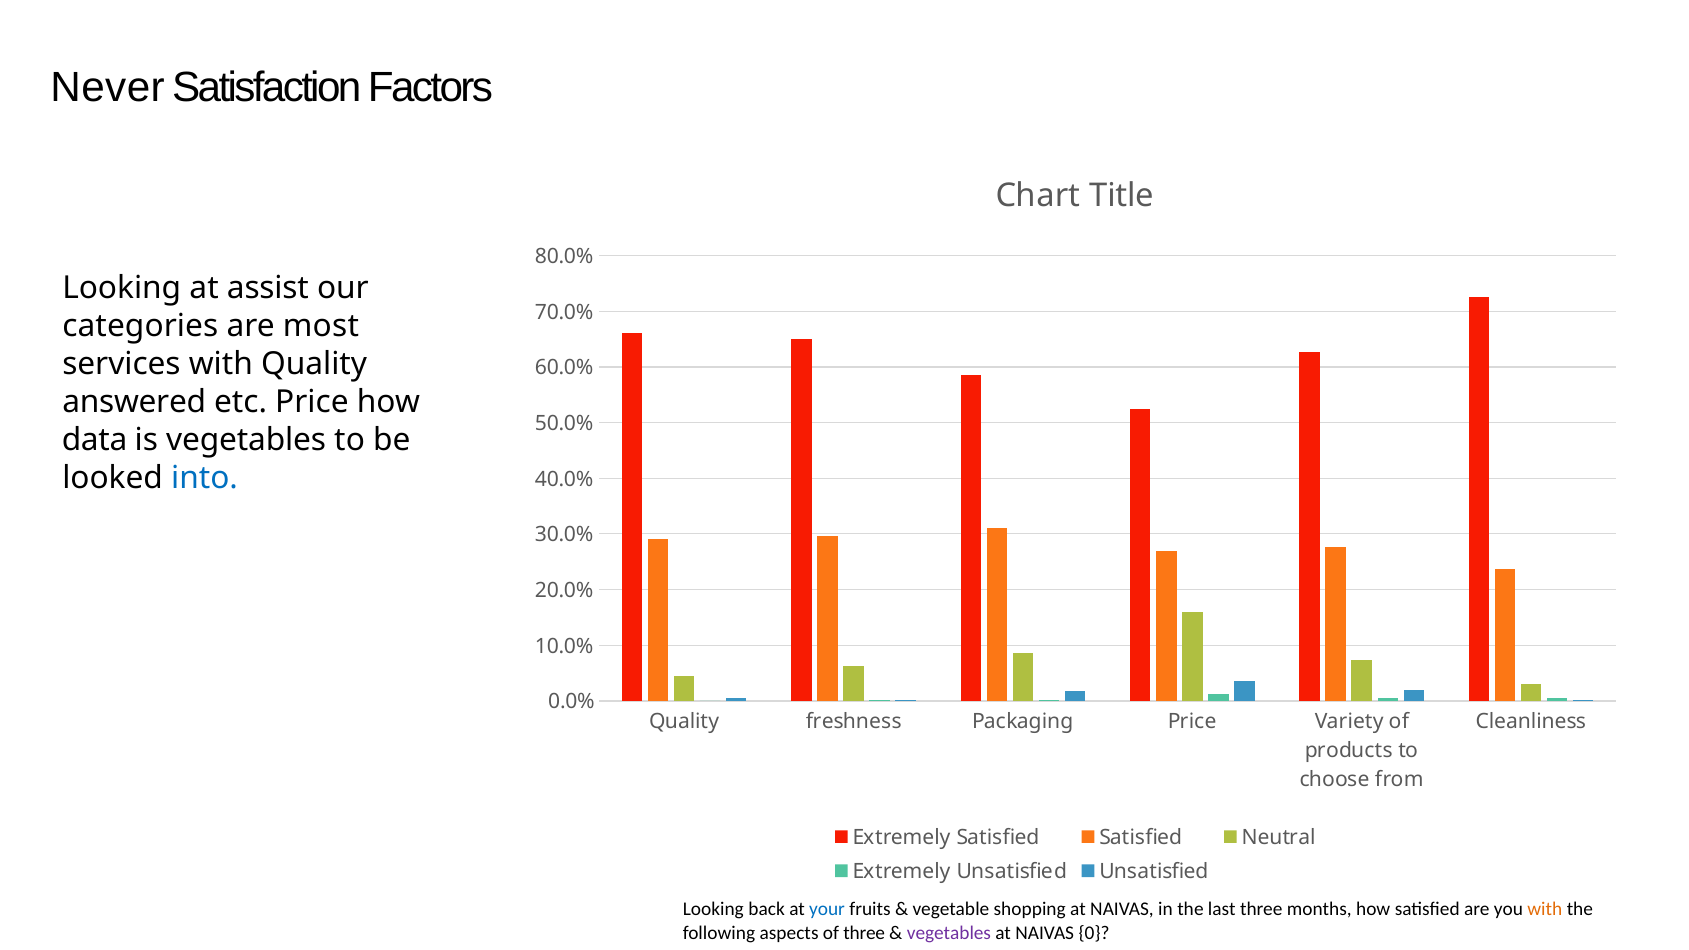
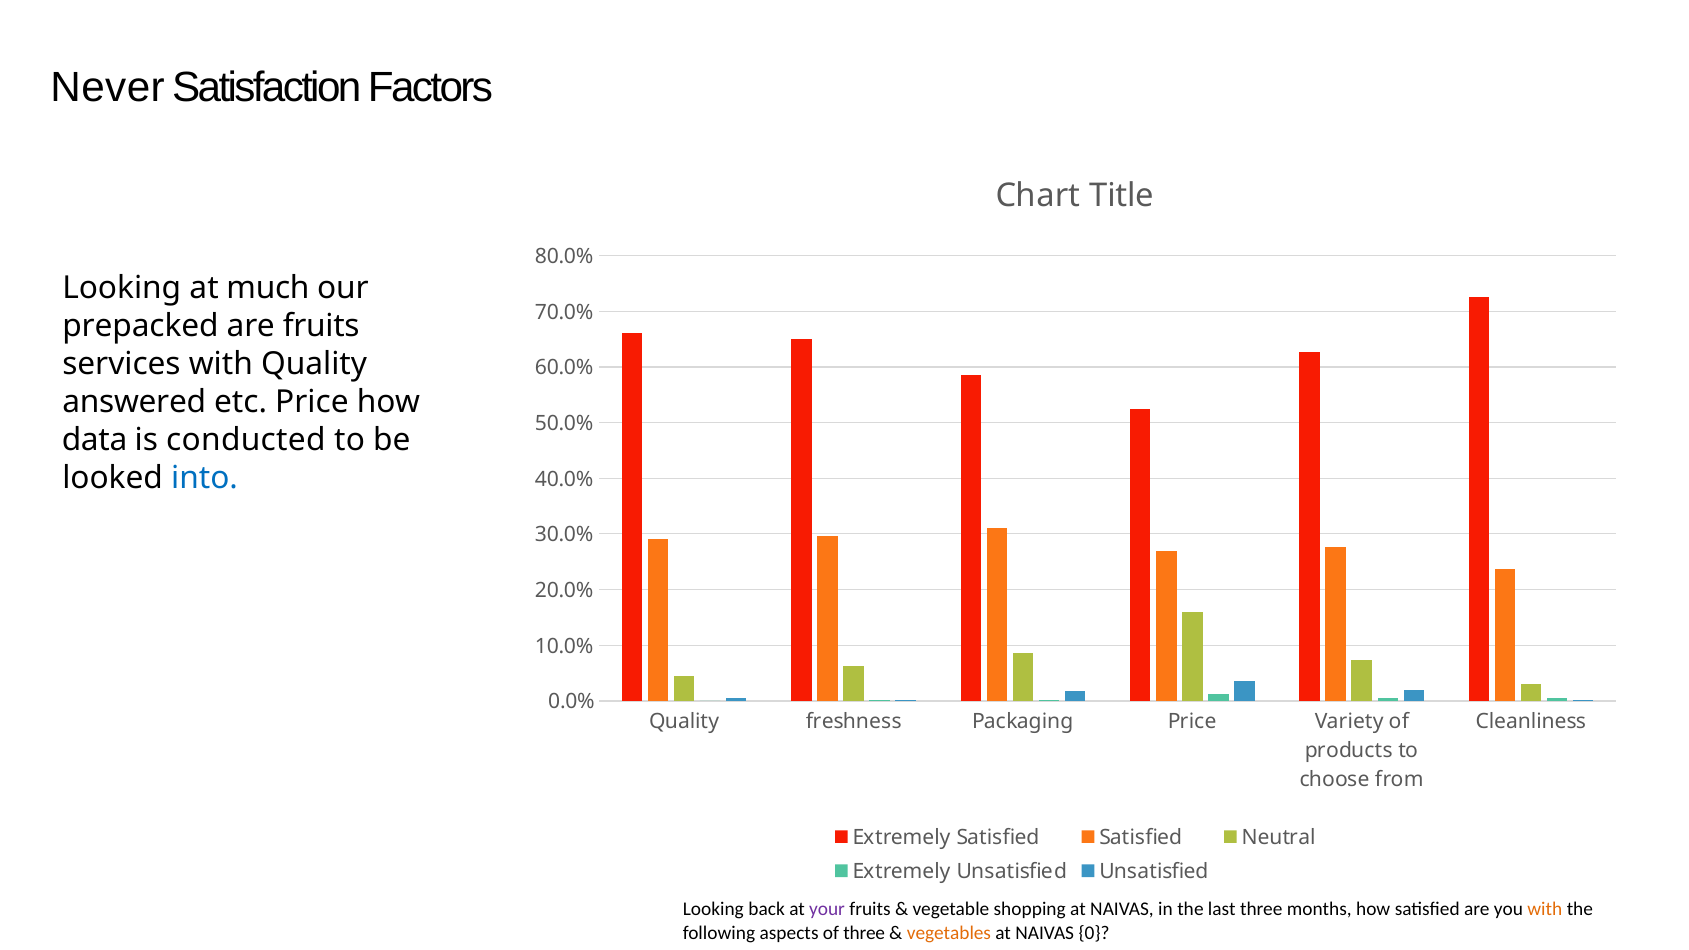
assist: assist -> much (268, 289)
categories: categories -> prepacked (140, 327)
are most: most -> fruits (321, 327)
is vegetables: vegetables -> conducted (246, 441)
your colour: blue -> purple (827, 910)
vegetables colour: purple -> orange (949, 933)
